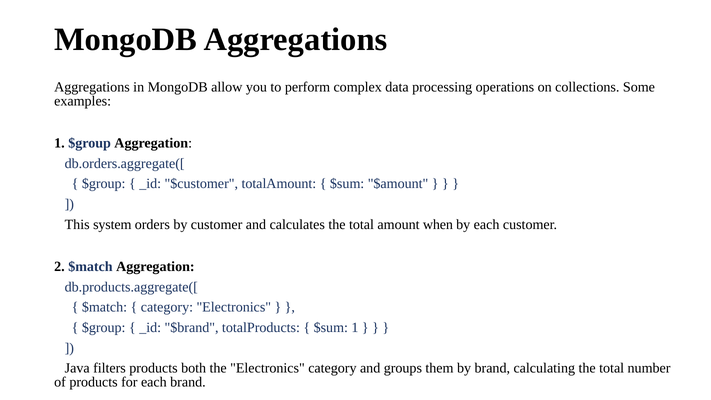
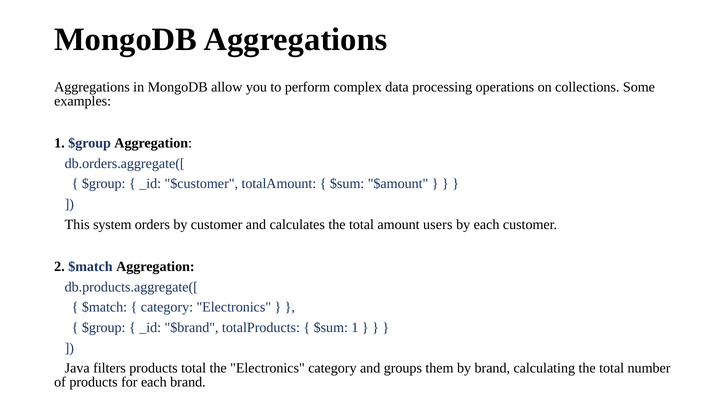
when: when -> users (438, 224)
products both: both -> total (194, 368)
